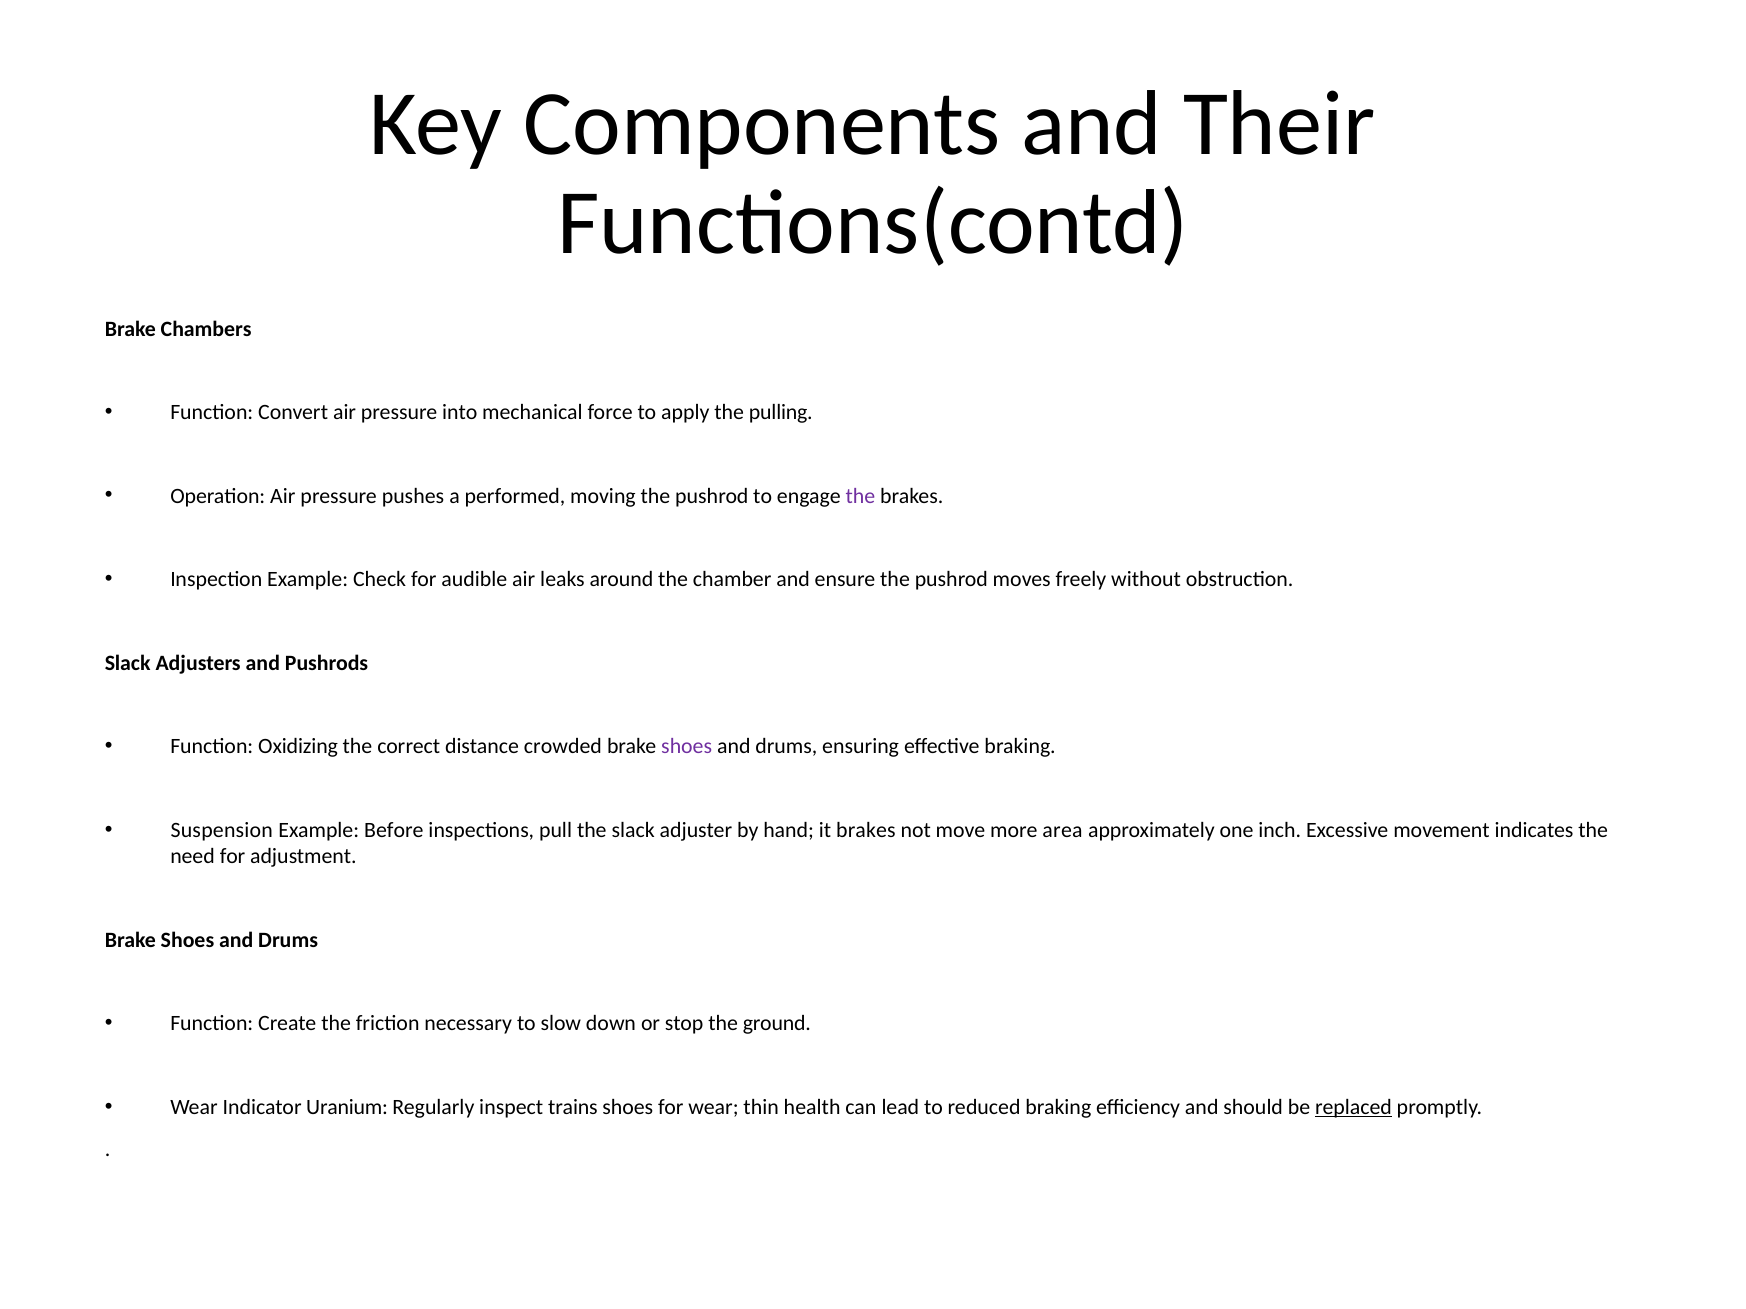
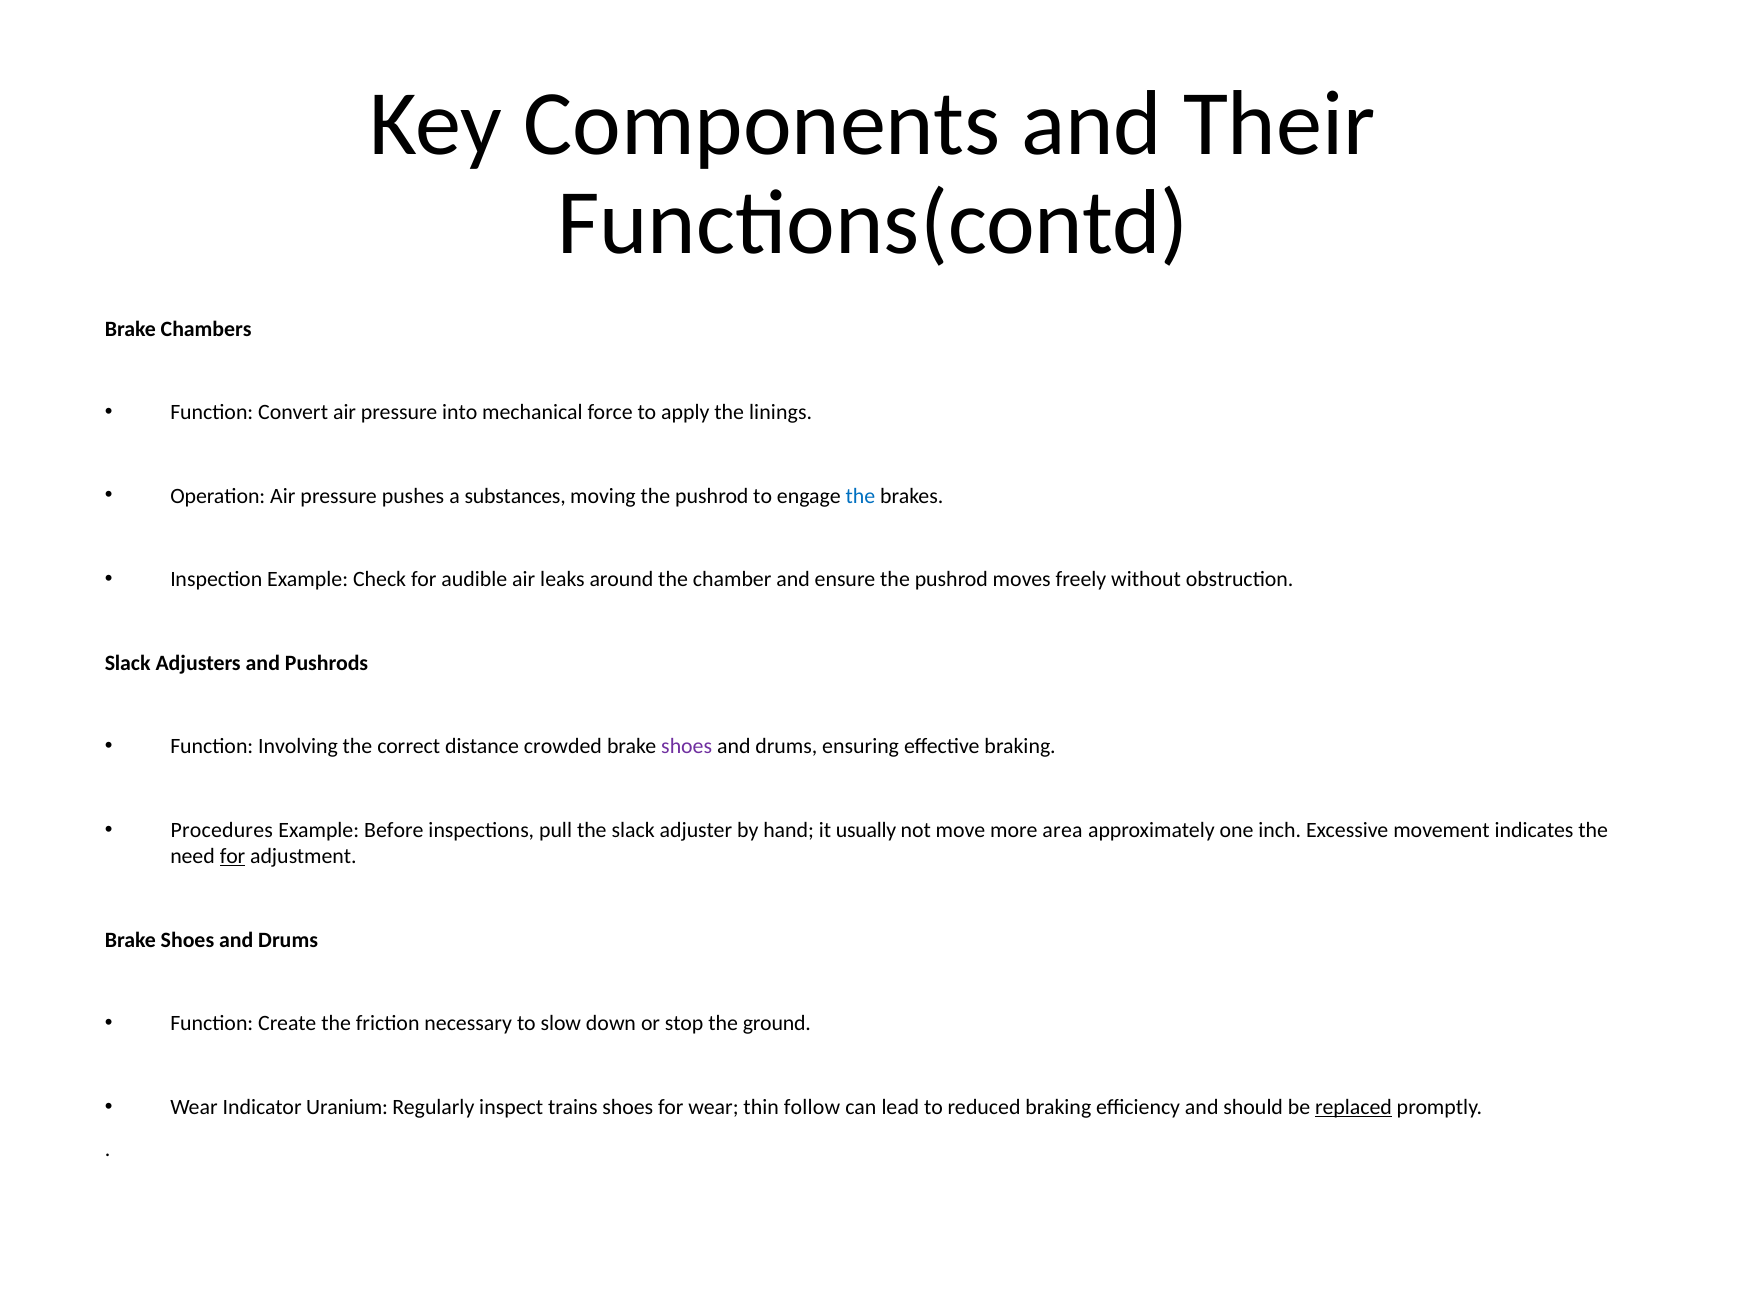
pulling: pulling -> linings (781, 413)
performed: performed -> substances (515, 496)
the colour: purple -> blue (860, 496)
Oxidizing: Oxidizing -> Involving (298, 747)
Suspension: Suspension -> Procedures (222, 830)
it brakes: brakes -> usually (866, 830)
for underline: none -> present (233, 857)
health: health -> follow (812, 1107)
